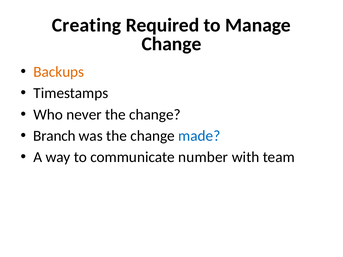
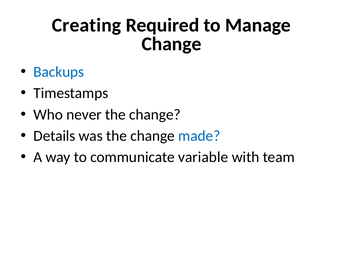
Backups colour: orange -> blue (59, 72)
Branch: Branch -> Details (54, 136)
number: number -> variable (203, 157)
